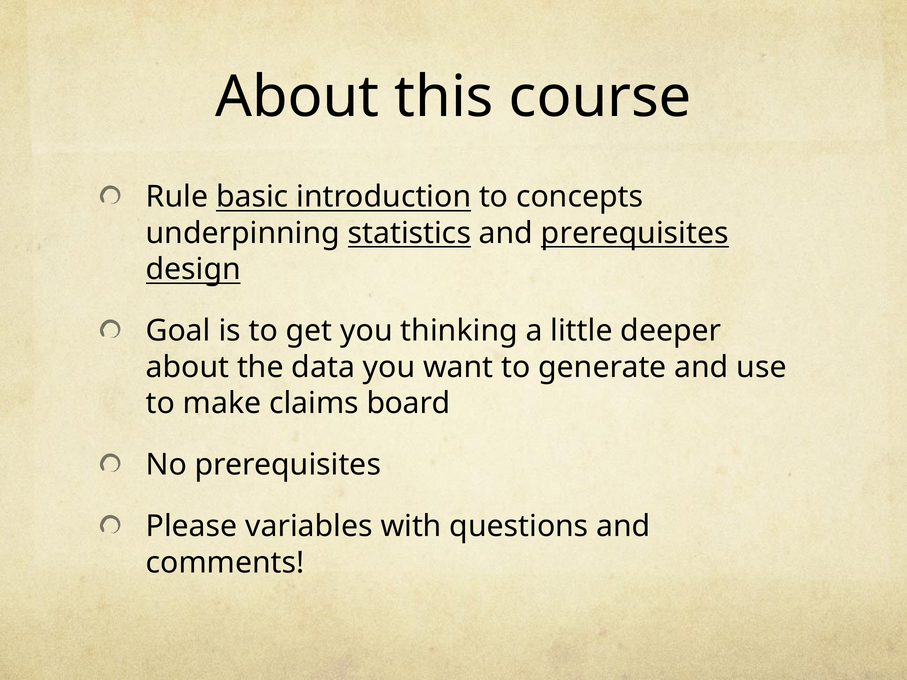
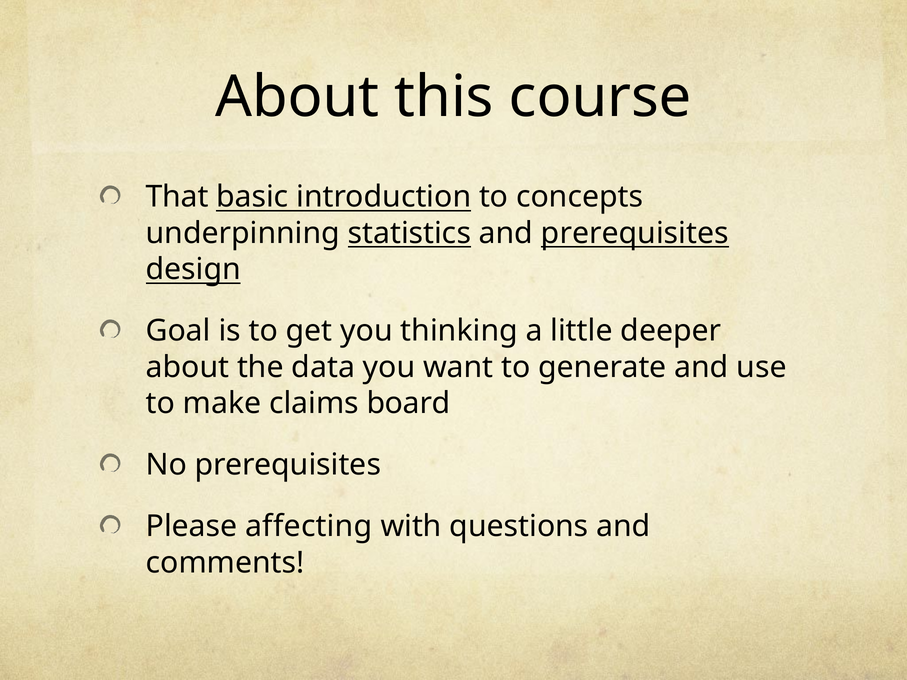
Rule: Rule -> That (177, 197)
variables: variables -> affecting (309, 527)
